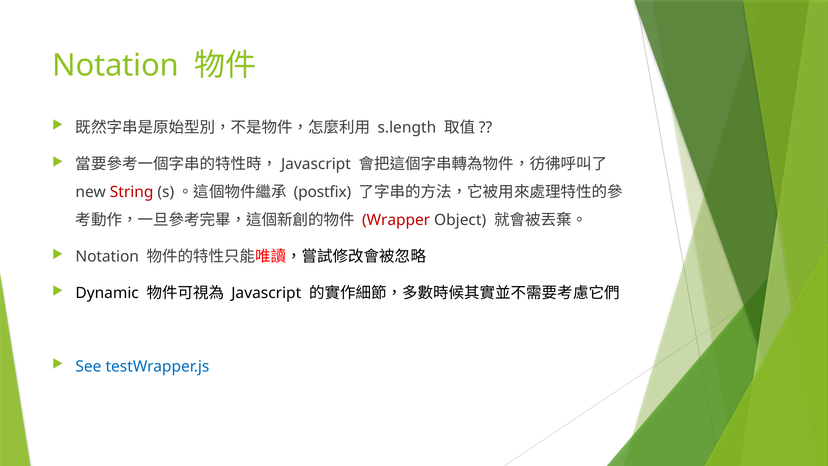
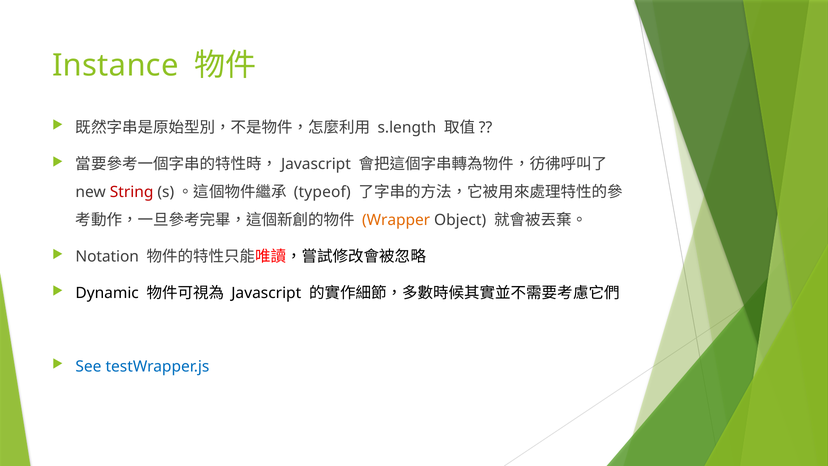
Notation: Notation -> Instance (115, 65)
postfix: postfix -> typeof (322, 192)
Wrapper colour: red -> orange (396, 220)
